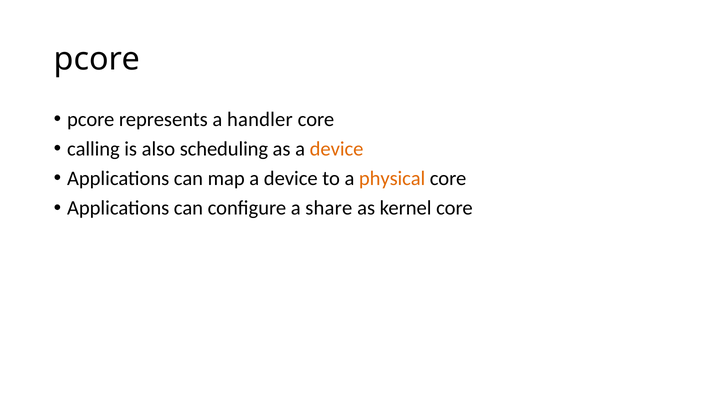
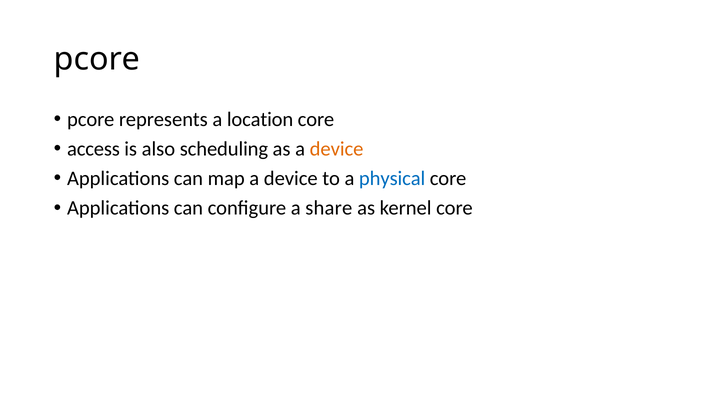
handler: handler -> location (260, 119)
calling: calling -> access (93, 149)
physical colour: orange -> blue (392, 179)
